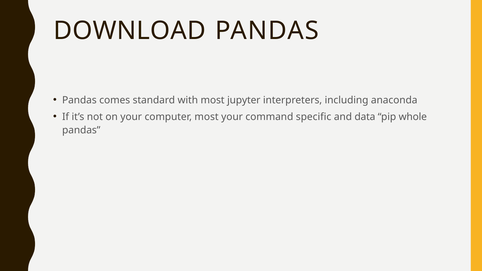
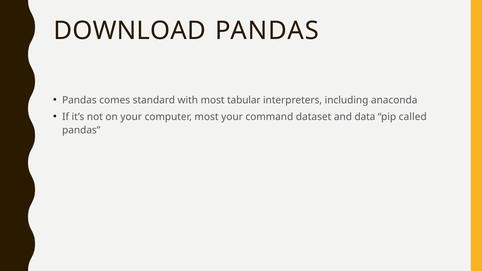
jupyter: jupyter -> tabular (244, 100)
specific: specific -> dataset (314, 117)
whole: whole -> called (413, 117)
